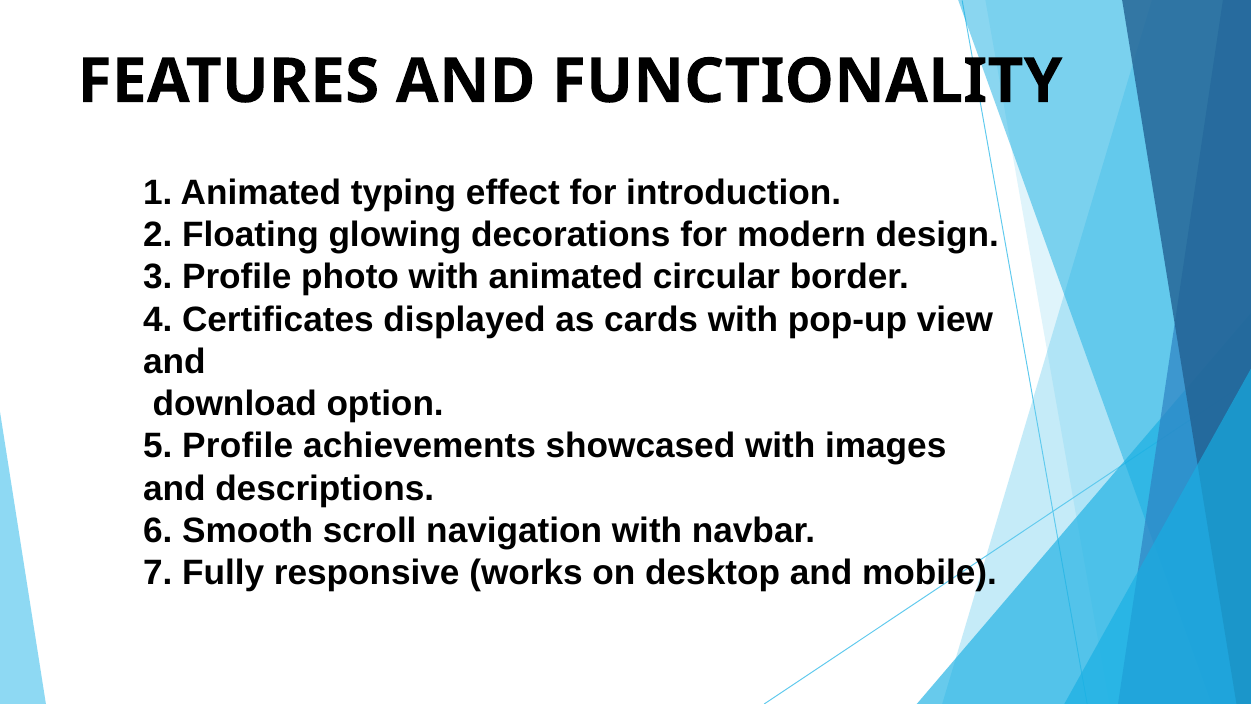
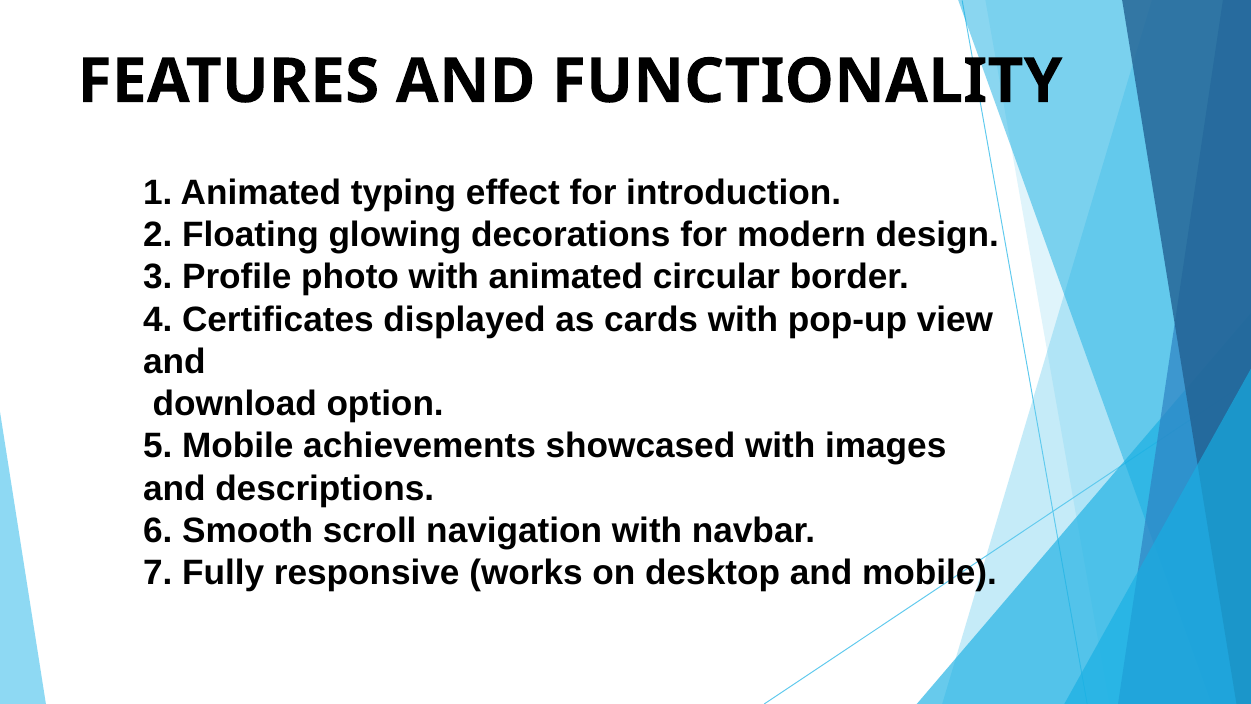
5 Profile: Profile -> Mobile (238, 446)
